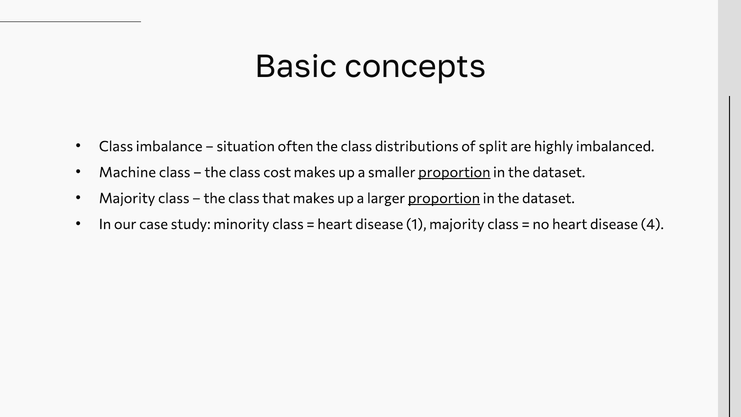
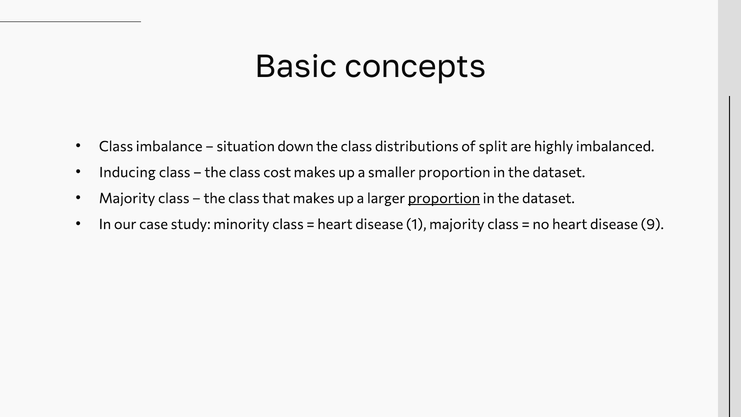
often: often -> down (296, 146)
Machine: Machine -> Inducing (127, 172)
proportion underline: present -> none (454, 172)
4: 4 -> 9 (652, 224)
